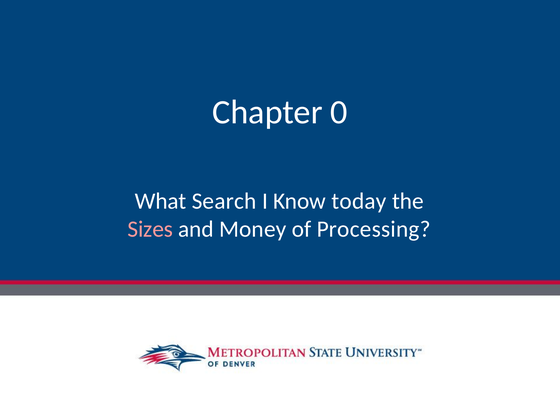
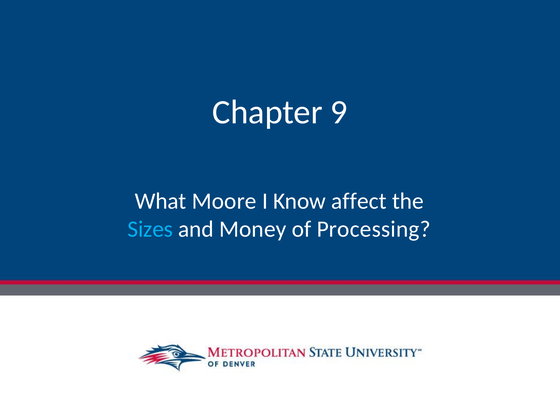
0: 0 -> 9 (339, 112)
Search: Search -> Moore (224, 201)
today: today -> affect (359, 201)
Sizes colour: pink -> light blue (150, 229)
